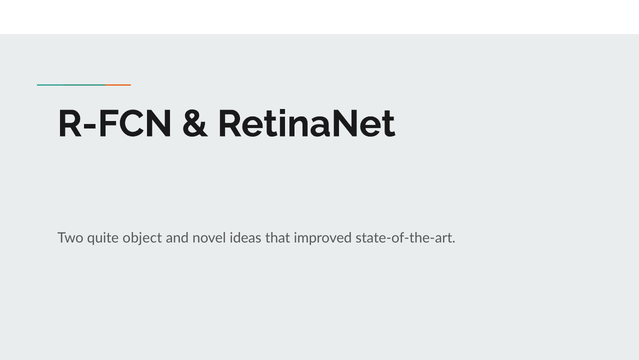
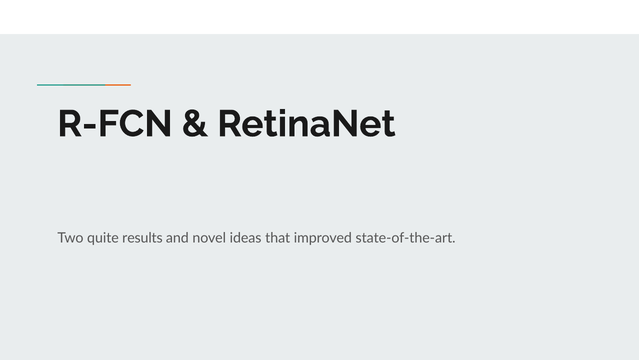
object: object -> results (142, 238)
